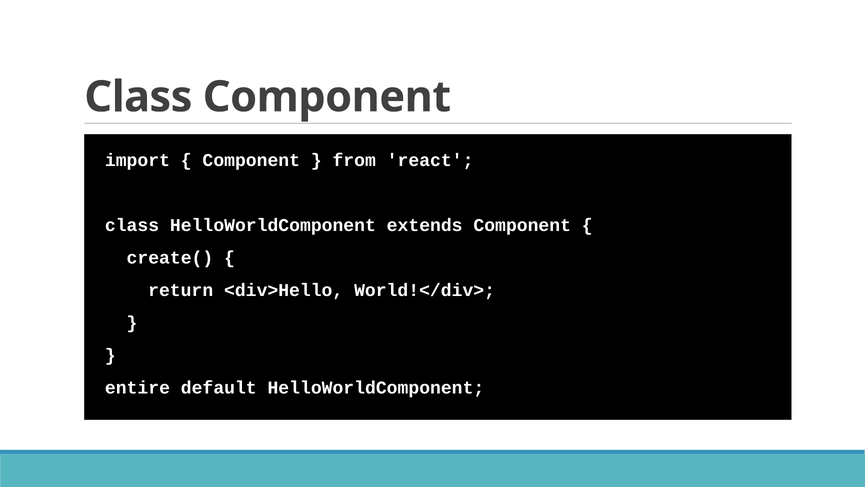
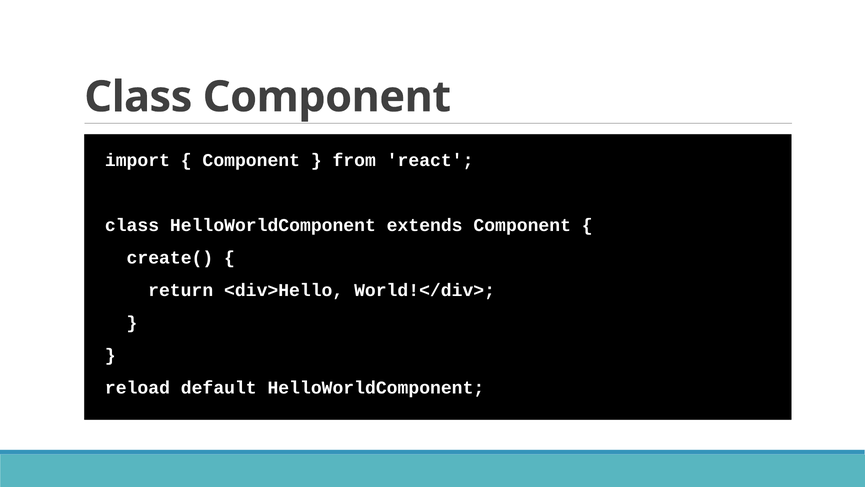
entire: entire -> reload (137, 387)
